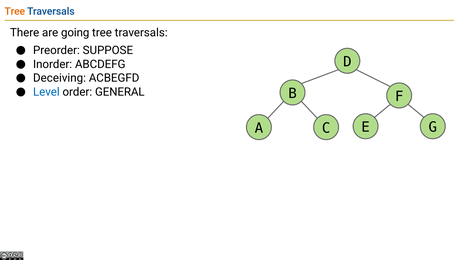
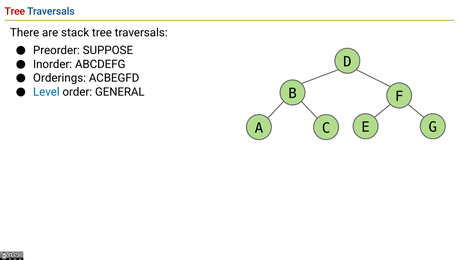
Tree colour: orange -> red (15, 11)
going: going -> stack (75, 33)
Deceiving: Deceiving -> Orderings (60, 78)
